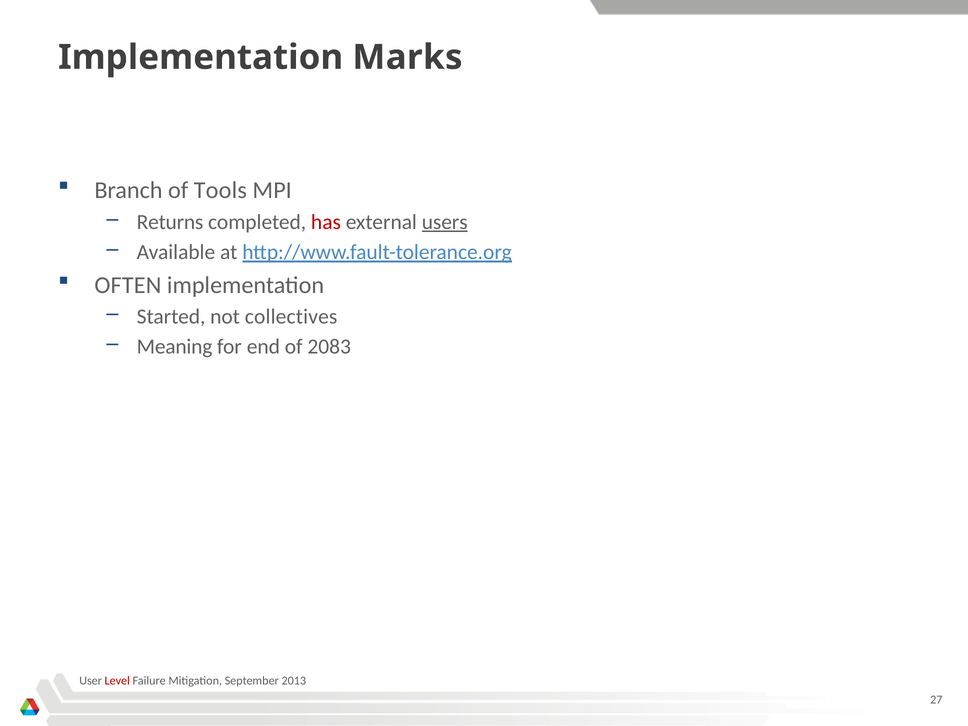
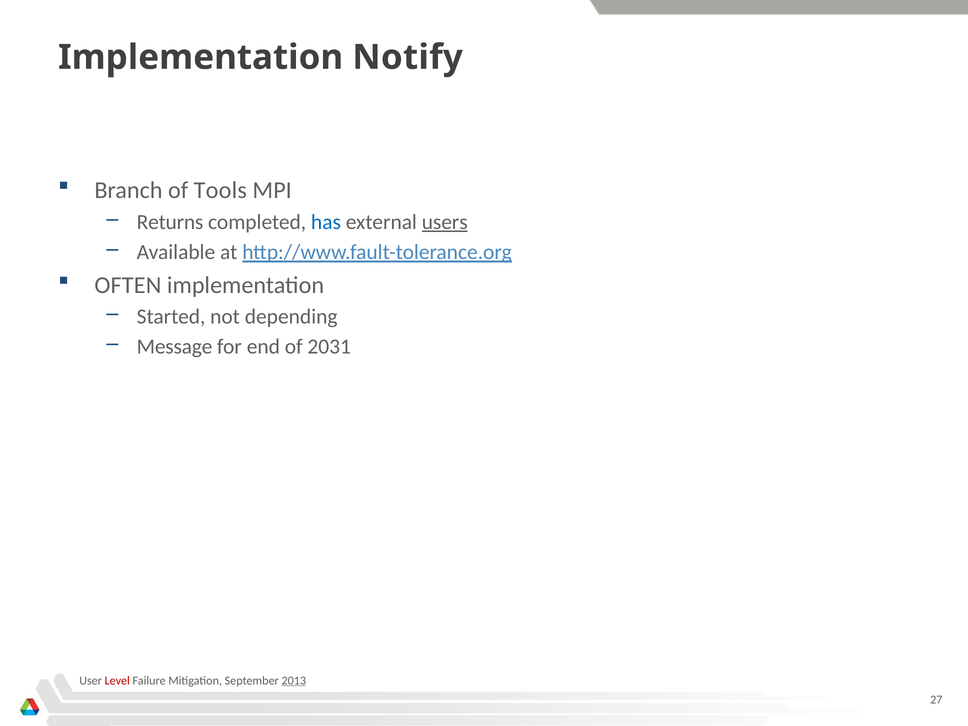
Marks: Marks -> Notify (408, 57)
has colour: red -> blue (326, 222)
collectives: collectives -> depending (291, 317)
Meaning: Meaning -> Message (175, 347)
2083: 2083 -> 2031 (329, 347)
2013 underline: none -> present (294, 681)
